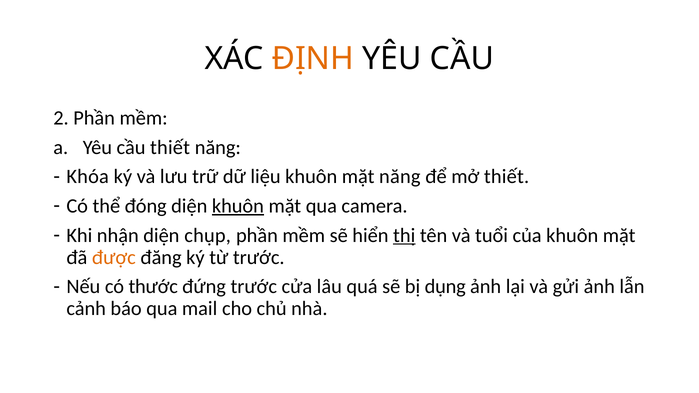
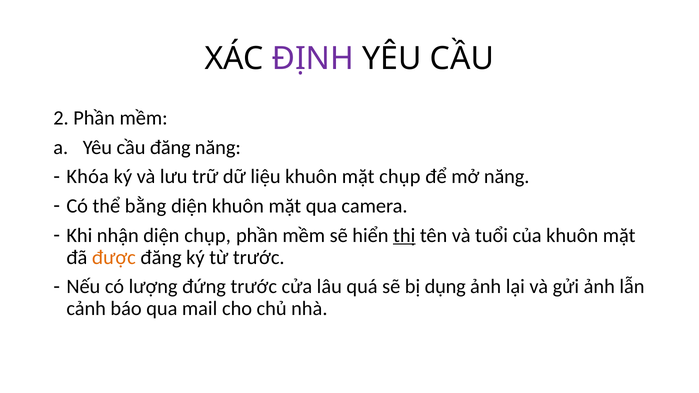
ĐỊNH colour: orange -> purple (313, 59)
cầu thiết: thiết -> đăng (170, 147)
mặt năng: năng -> chụp (400, 177)
mở thiết: thiết -> năng (507, 177)
đóng: đóng -> bằng (146, 206)
khuôn underline: present -> none (238, 206)
thước: thước -> lượng (153, 287)
